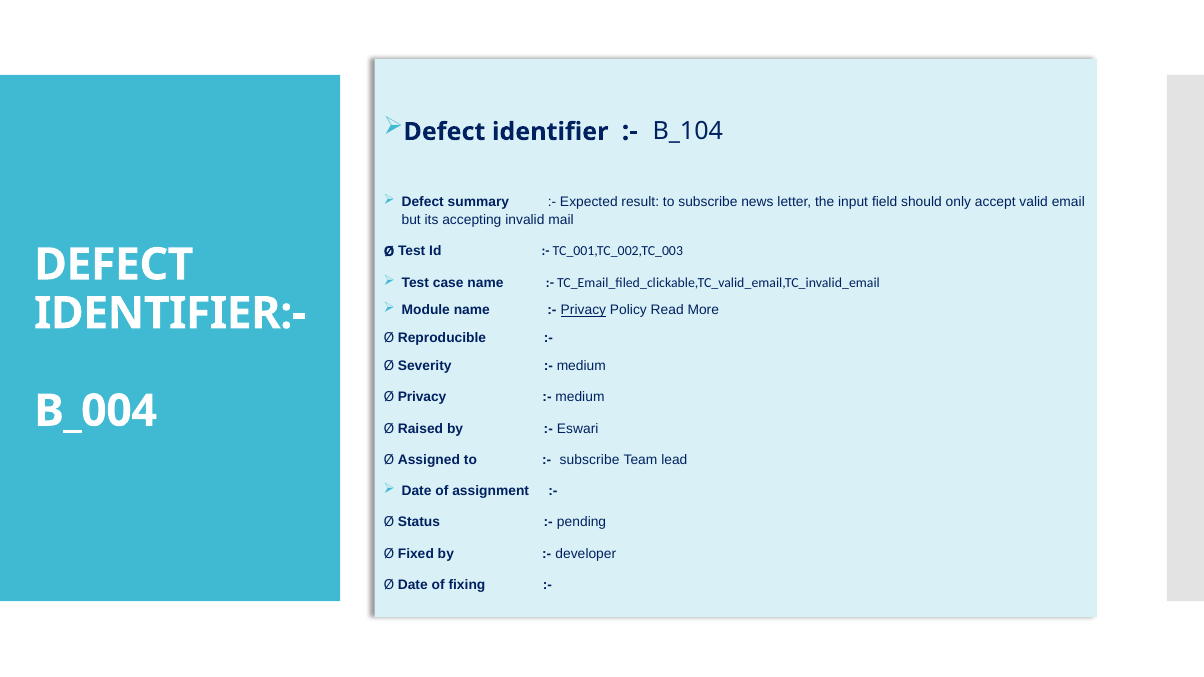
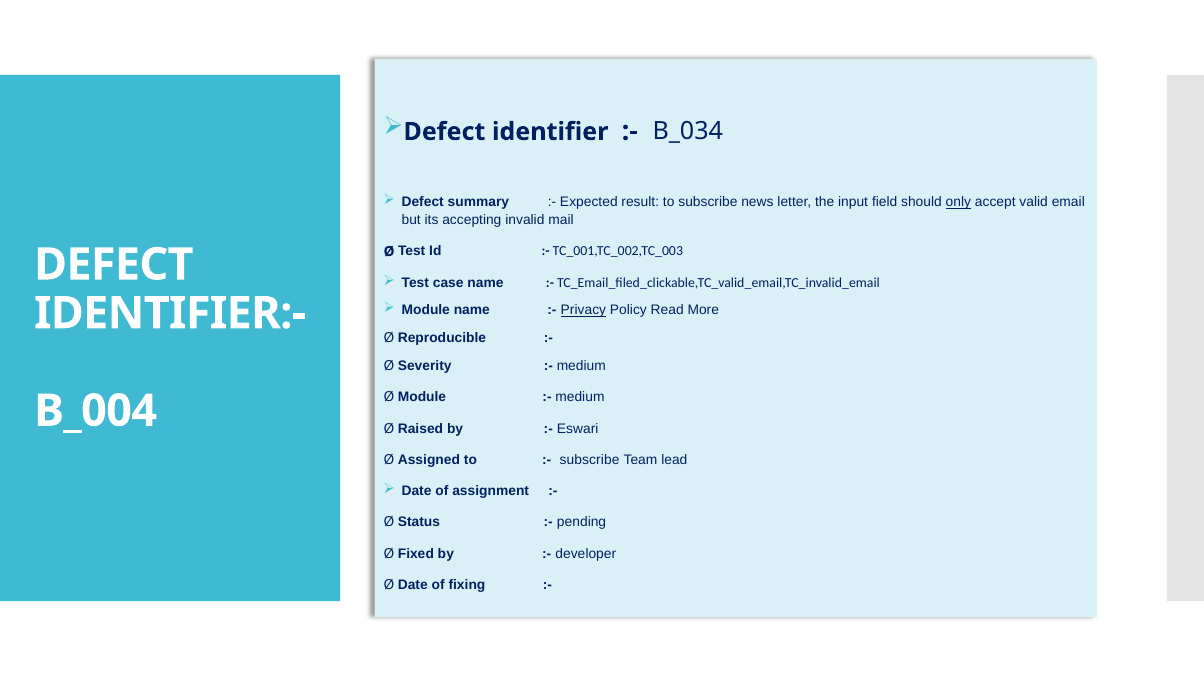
B_104: B_104 -> B_034 (688, 132)
only underline: none -> present (958, 202)
Ø Privacy: Privacy -> Module (422, 397)
